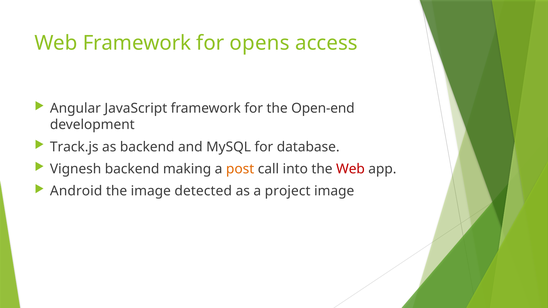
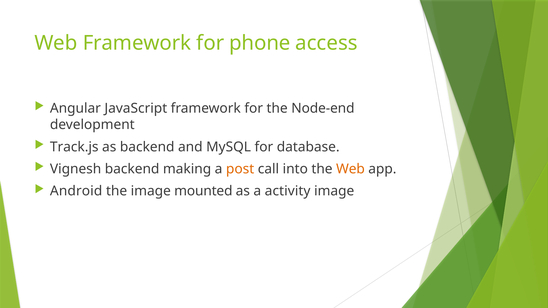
opens: opens -> phone (260, 43)
Open-end: Open-end -> Node-end (323, 108)
Web colour: red -> orange (350, 169)
detected: detected -> mounted (203, 191)
project: project -> activity (288, 191)
